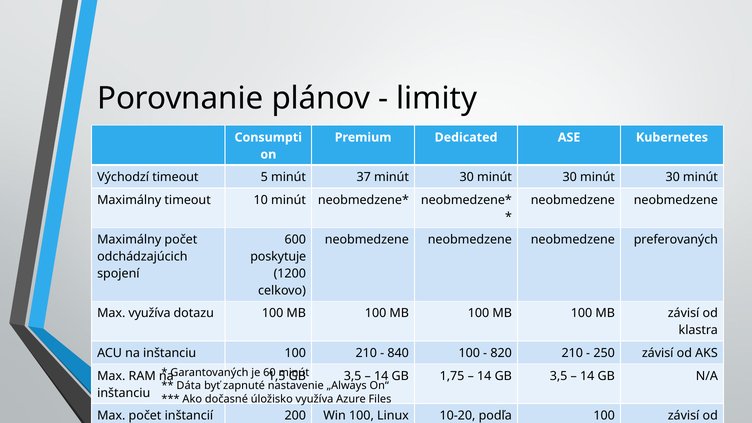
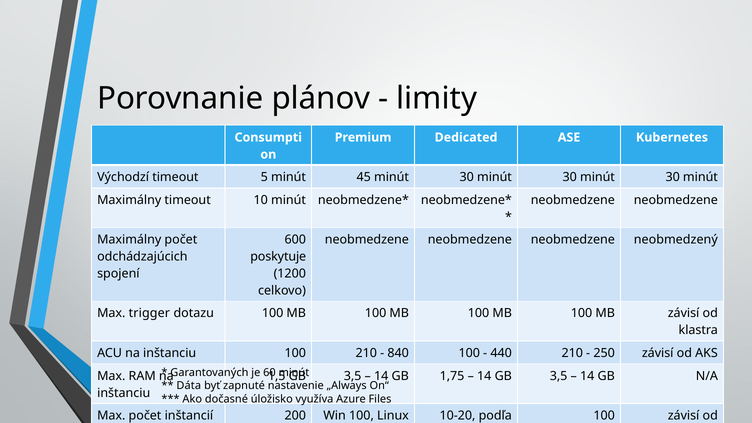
37: 37 -> 45 (364, 177)
preferovaných: preferovaných -> neobmedzený (676, 240)
Max využíva: využíva -> trigger (149, 313)
820: 820 -> 440 (501, 353)
